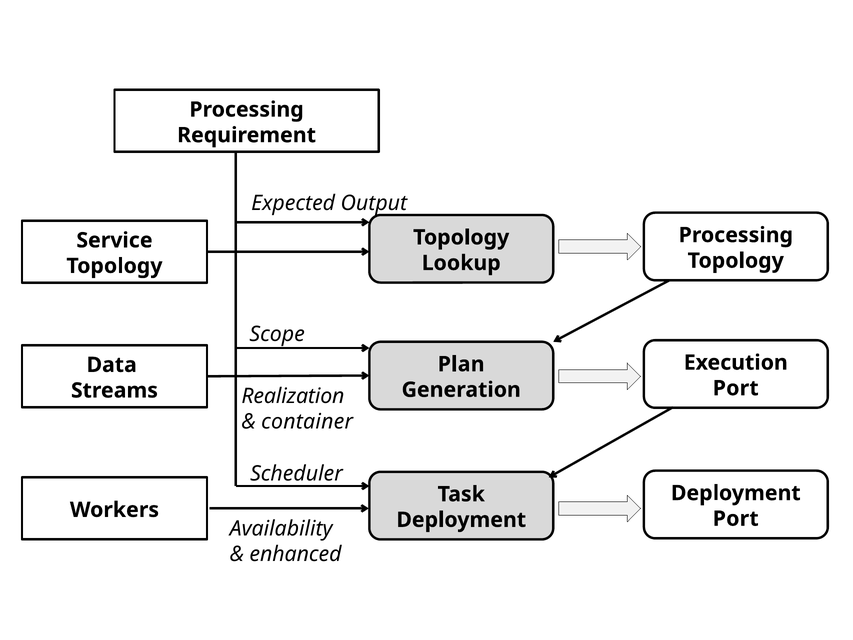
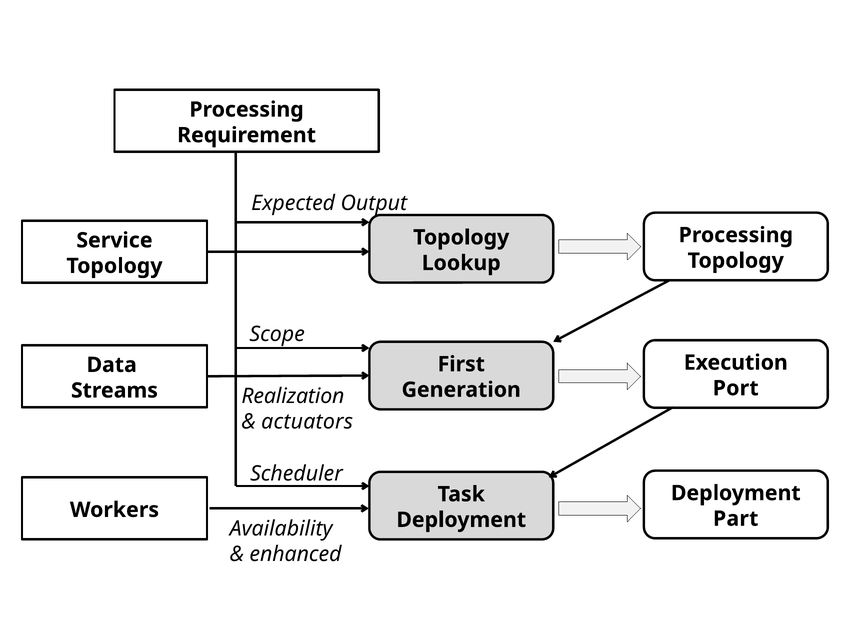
Plan: Plan -> First (461, 364)
container: container -> actuators (307, 422)
Port: Port -> Part (736, 519)
